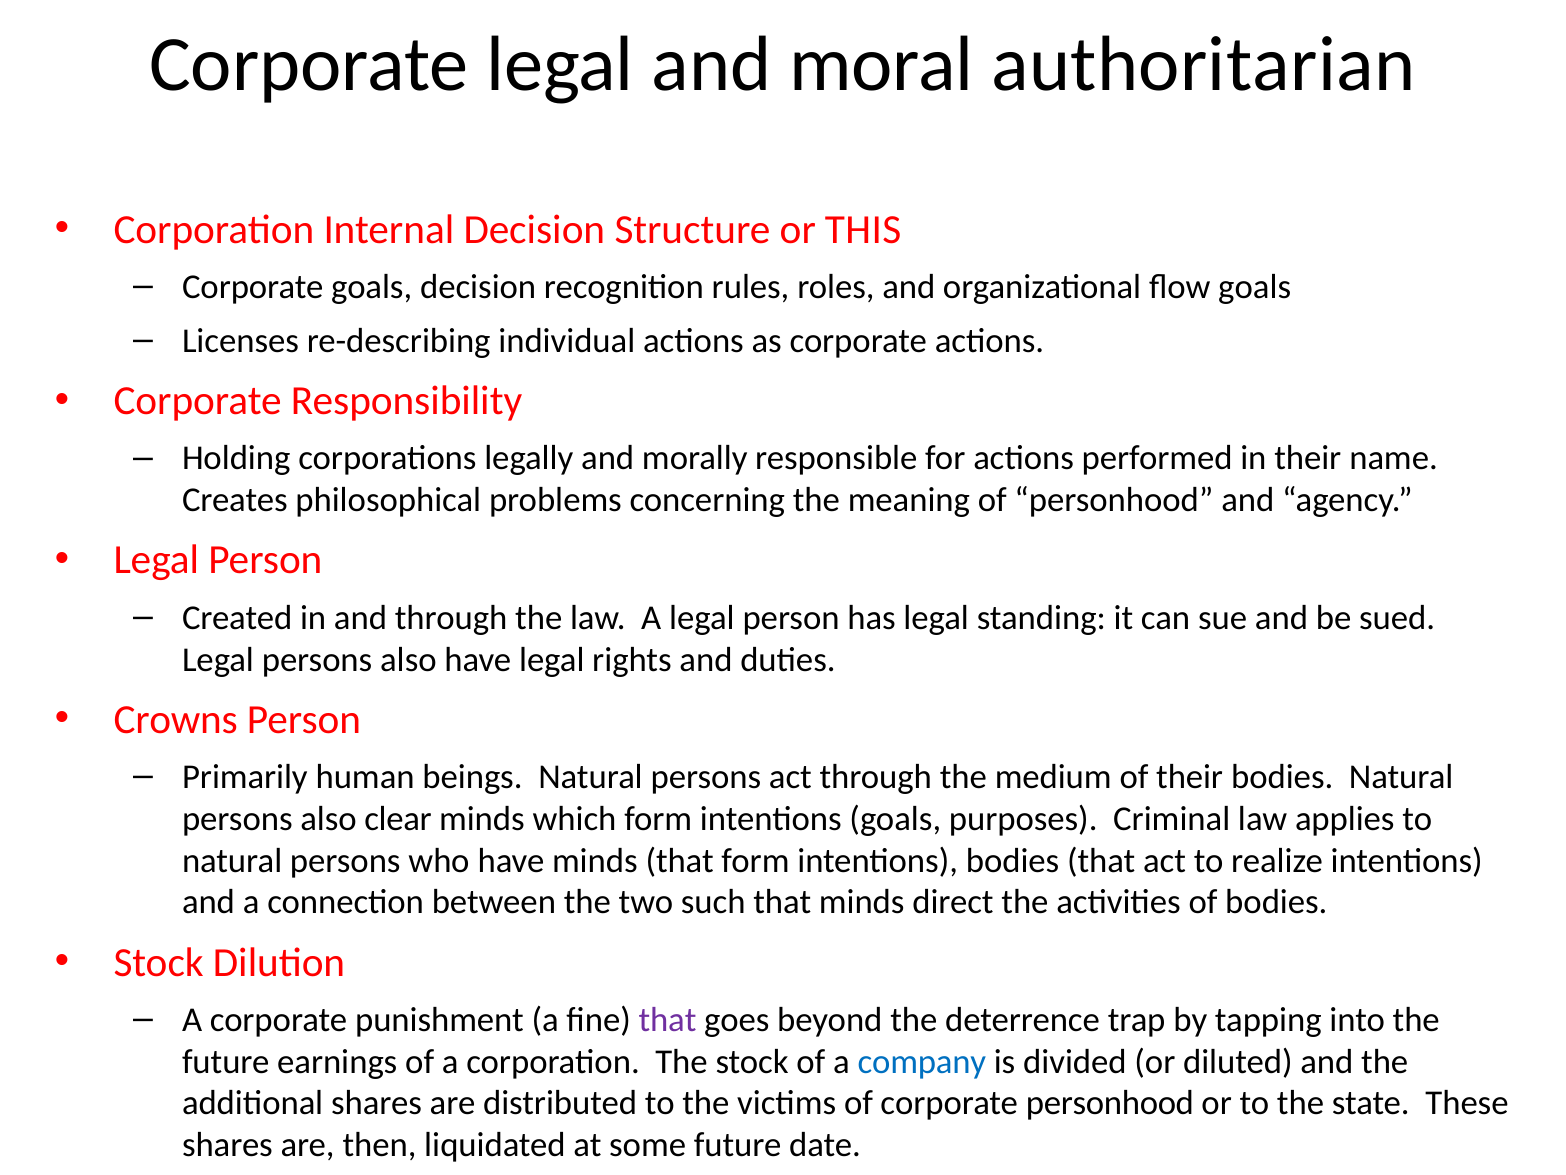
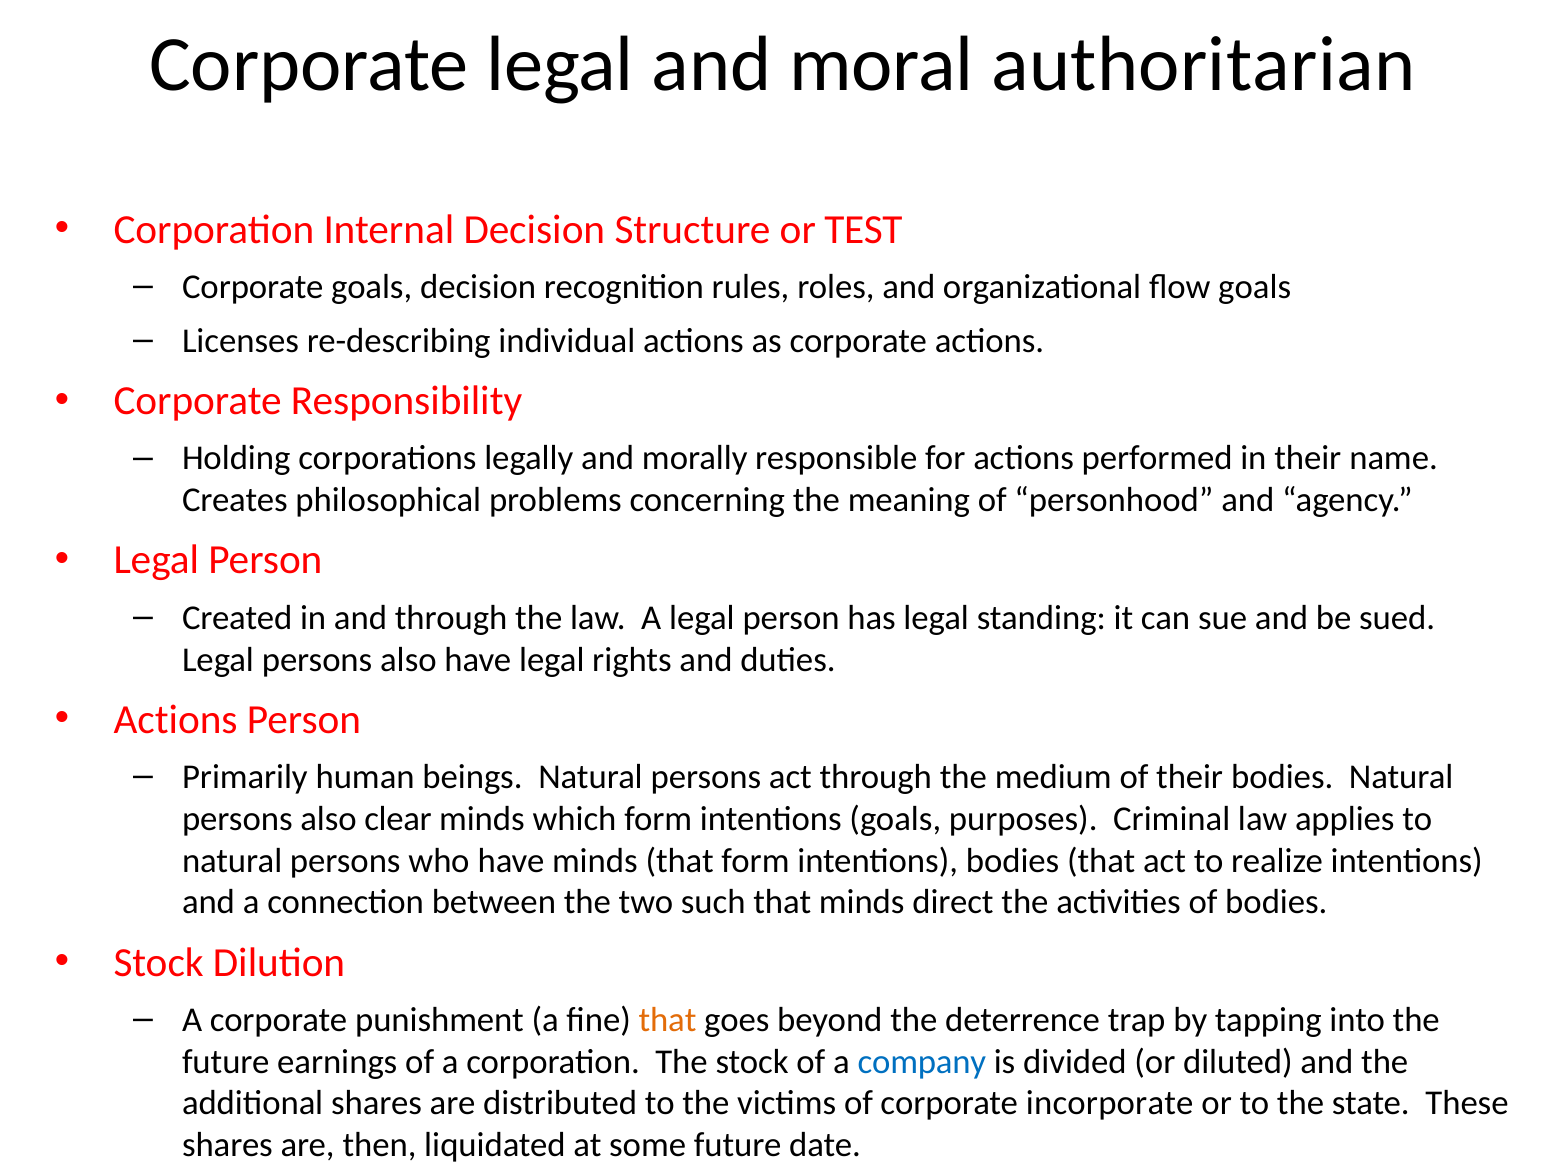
THIS: THIS -> TEST (864, 230)
Crowns: Crowns -> Actions (176, 719)
that colour: purple -> orange (667, 1019)
corporate personhood: personhood -> incorporate (1110, 1103)
